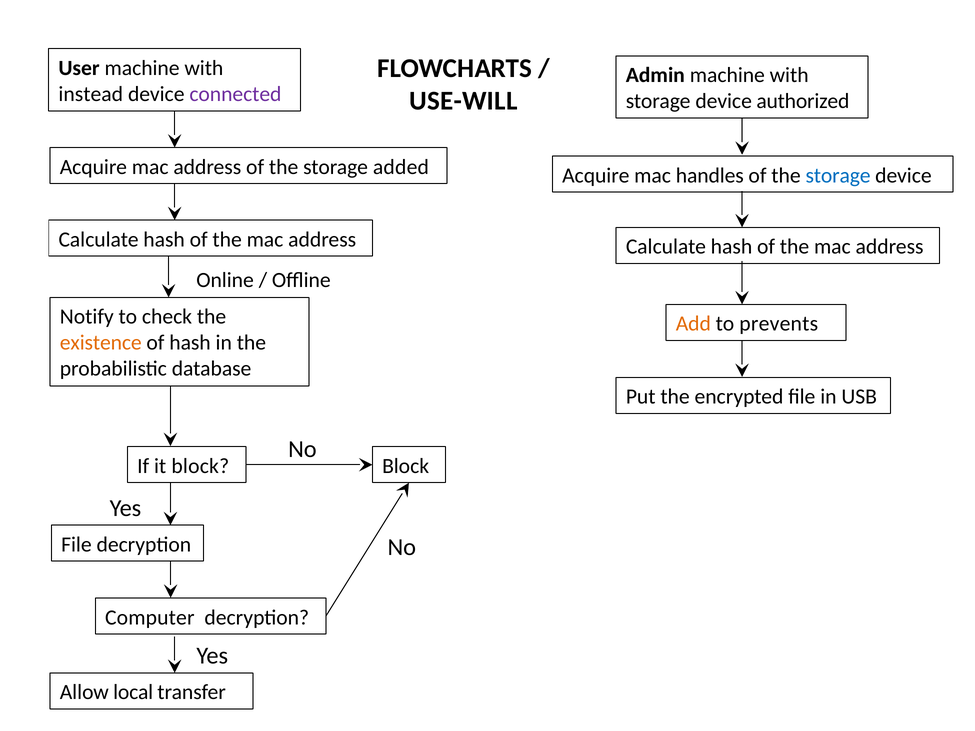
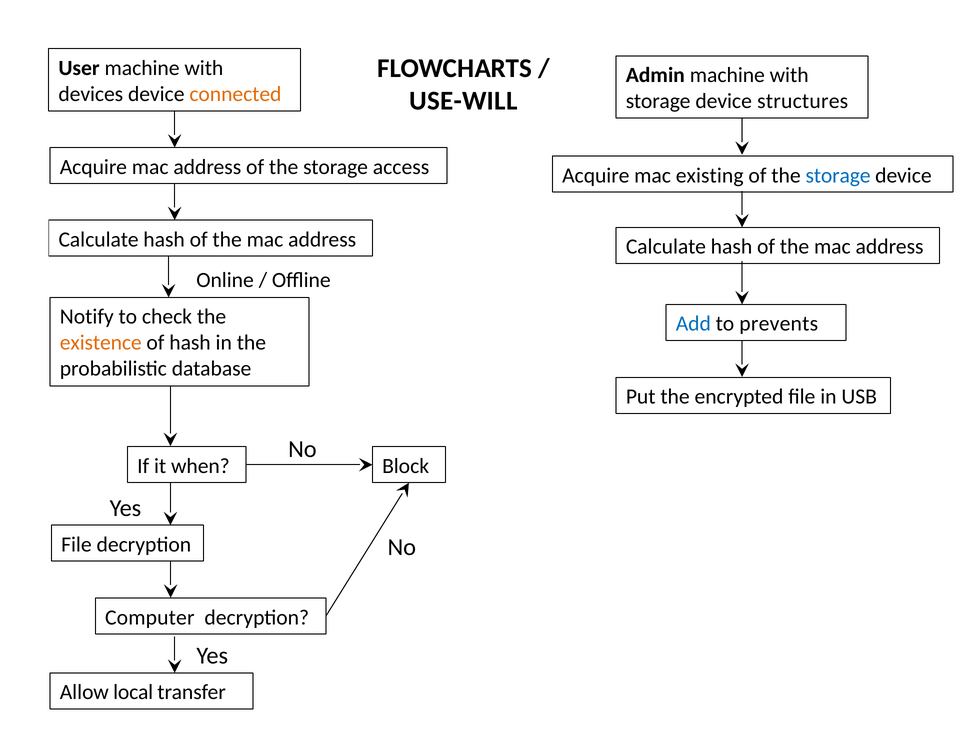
instead: instead -> devices (91, 94)
connected colour: purple -> orange (235, 94)
authorized: authorized -> structures (803, 101)
added: added -> access (401, 167)
handles: handles -> existing (710, 176)
Add colour: orange -> blue (693, 324)
it block: block -> when (200, 466)
